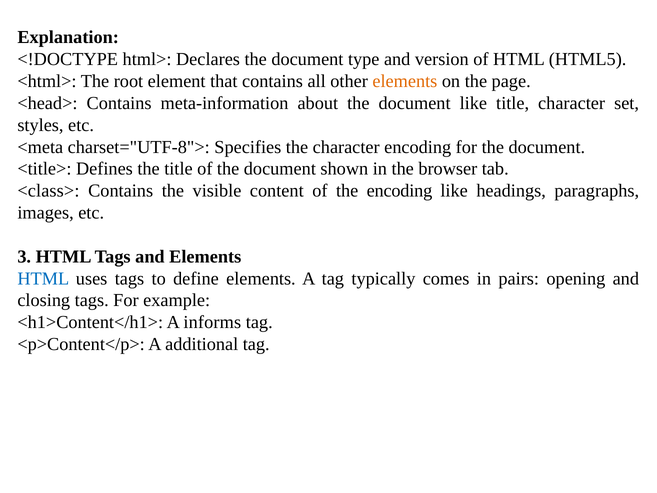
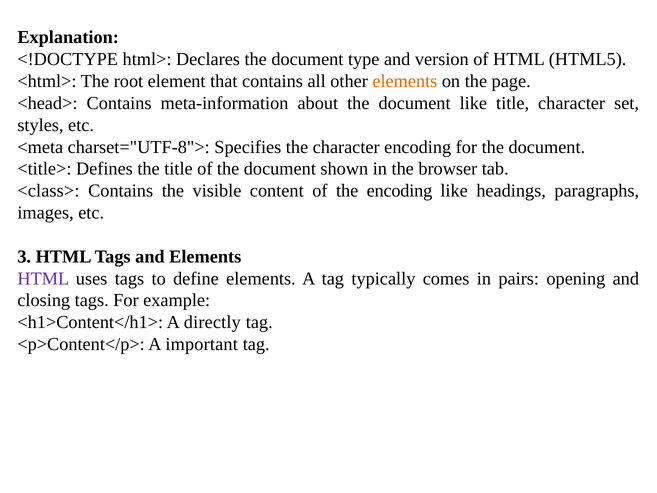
HTML colour: blue -> purple (43, 278)
informs: informs -> directly (212, 322)
additional: additional -> important (202, 344)
